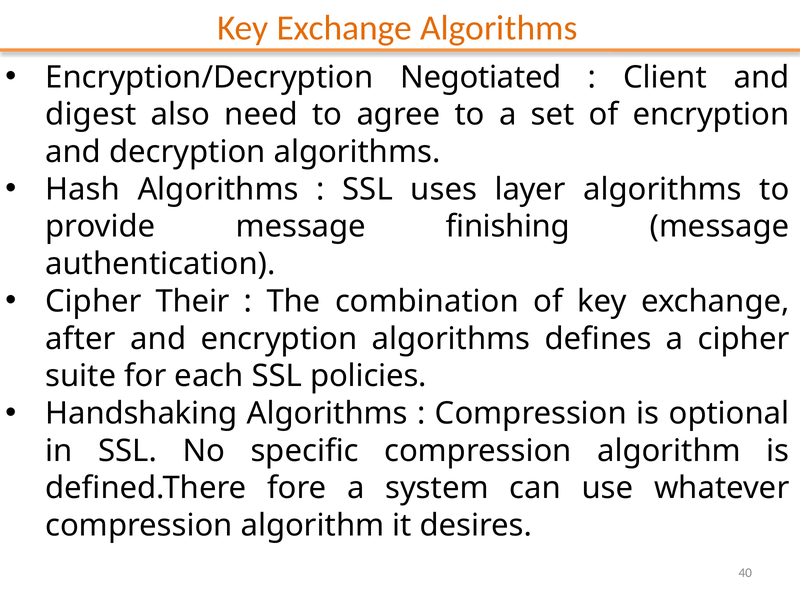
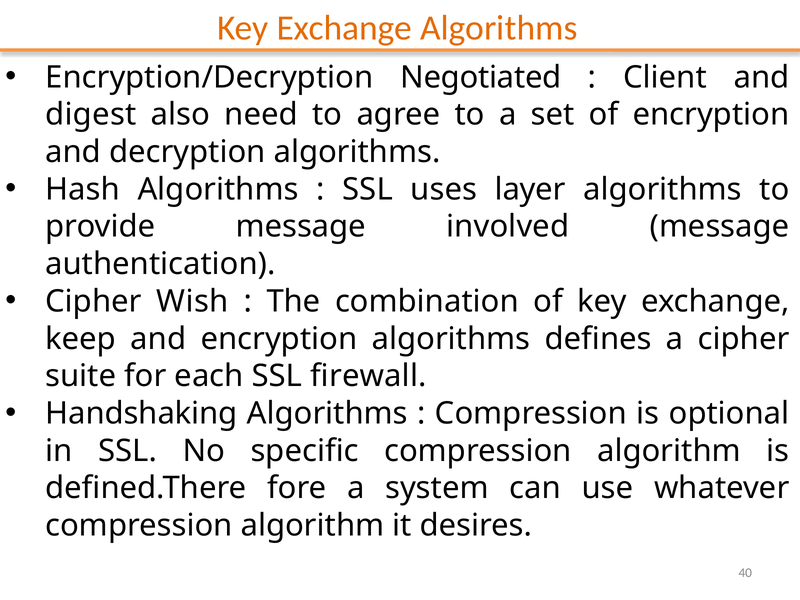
finishing: finishing -> involved (508, 227)
Their: Their -> Wish (192, 301)
after: after -> keep (81, 339)
policies: policies -> firewall (368, 376)
